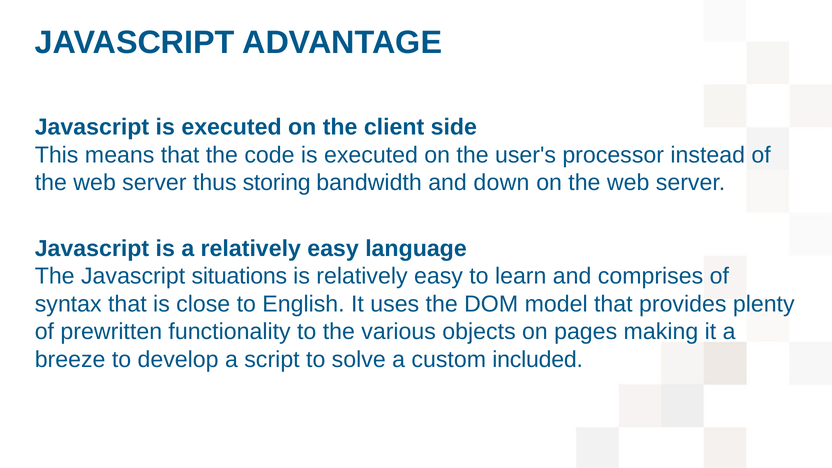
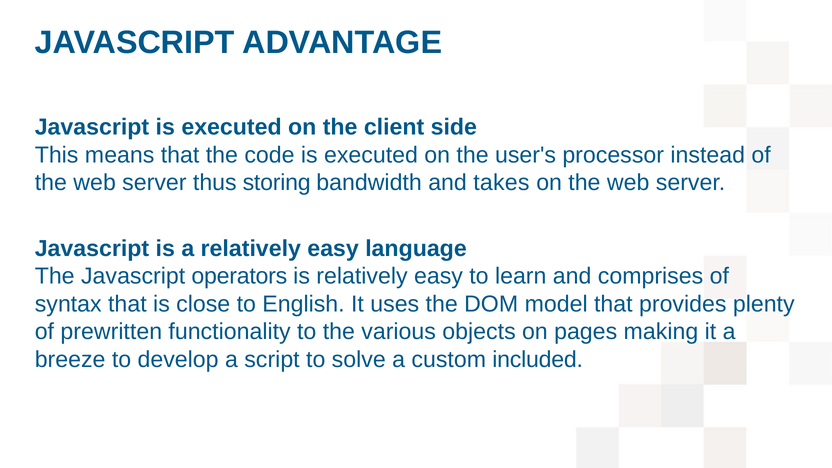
down: down -> takes (501, 183)
situations: situations -> operators (239, 276)
